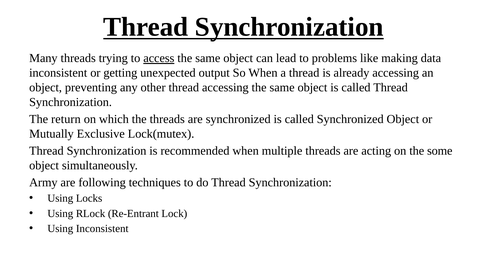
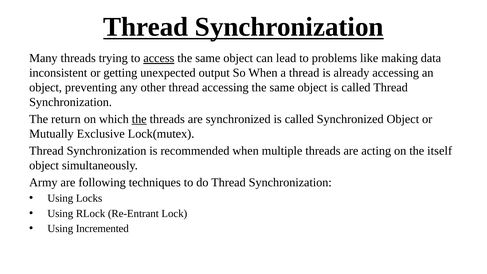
the underline: none -> present (139, 119)
some: some -> itself (440, 151)
Using Inconsistent: Inconsistent -> Incremented (102, 229)
